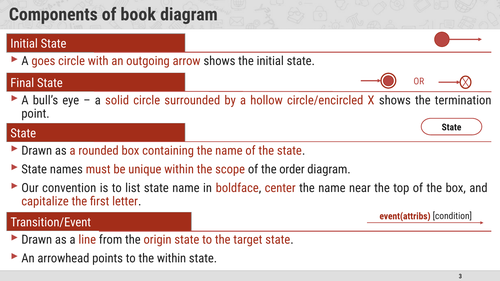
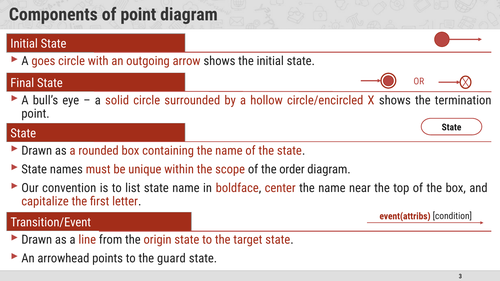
of book: book -> point (138, 14)
the within: within -> guard (171, 259)
